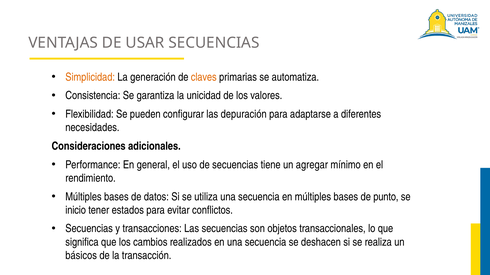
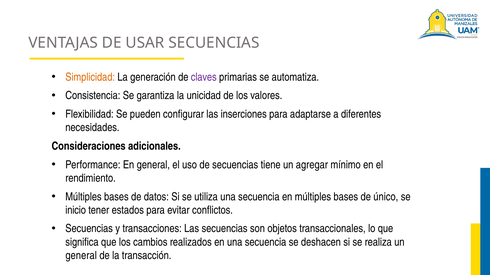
claves colour: orange -> purple (204, 77)
depuración: depuración -> inserciones (244, 114)
punto: punto -> único (386, 197)
básicos: básicos -> general (81, 256)
